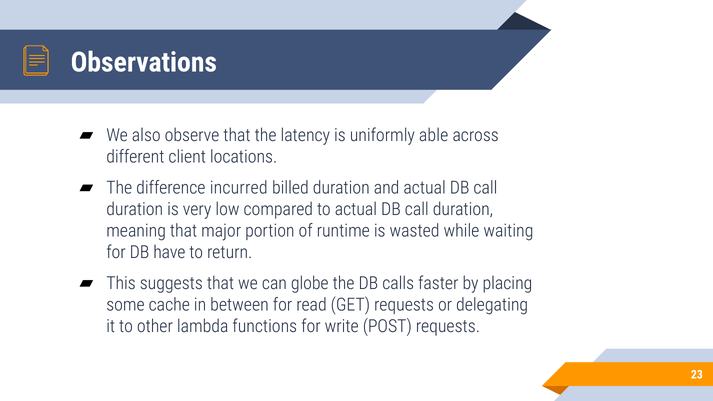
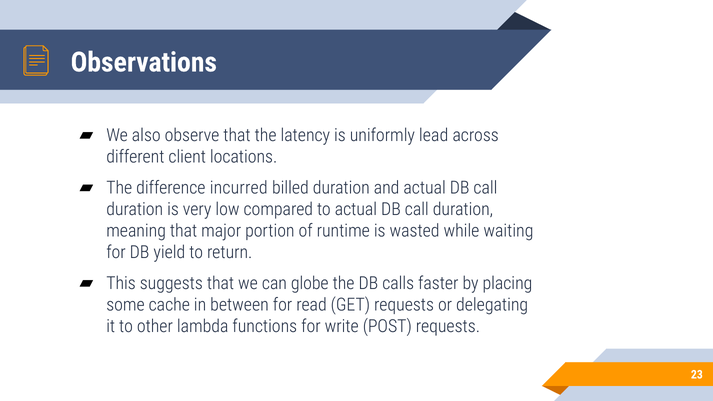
able: able -> lead (434, 135)
have: have -> yield (169, 252)
